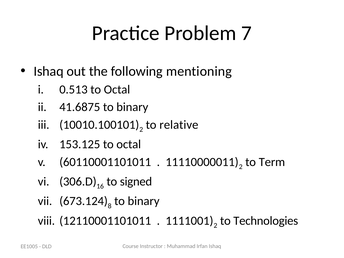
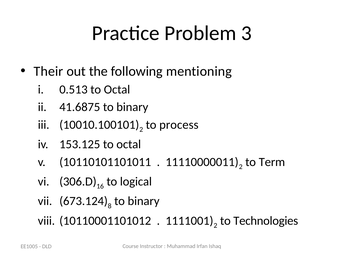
7: 7 -> 3 (246, 33)
Ishaq: Ishaq -> Their (48, 71)
relative: relative -> process (179, 125)
60110001101011: 60110001101011 -> 10110101101011 (105, 162)
signed: signed -> logical (136, 182)
12110001101011: 12110001101011 -> 10110001101012 (105, 221)
